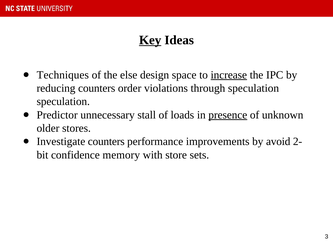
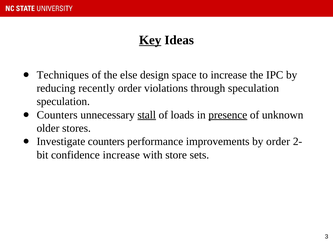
increase underline: present -> none (229, 75)
reducing counters: counters -> recently (97, 88)
Predictor: Predictor -> Counters (57, 115)
stall underline: none -> present (147, 115)
by avoid: avoid -> order (278, 141)
confidence memory: memory -> increase (121, 155)
